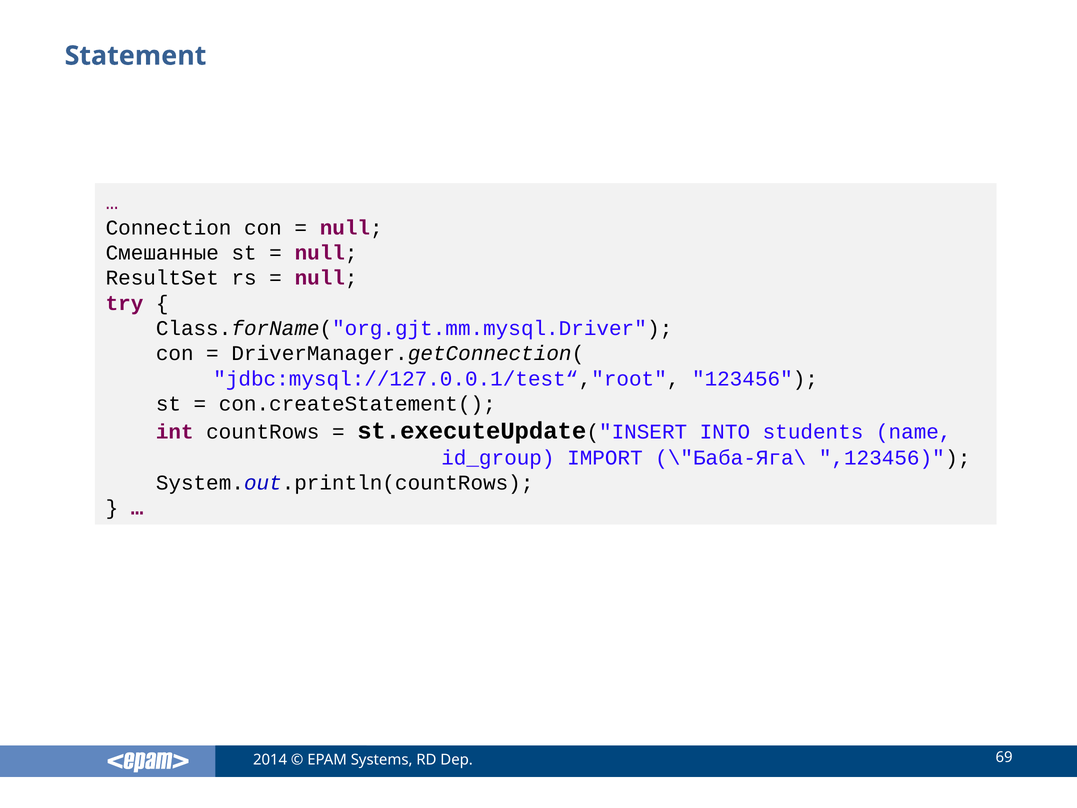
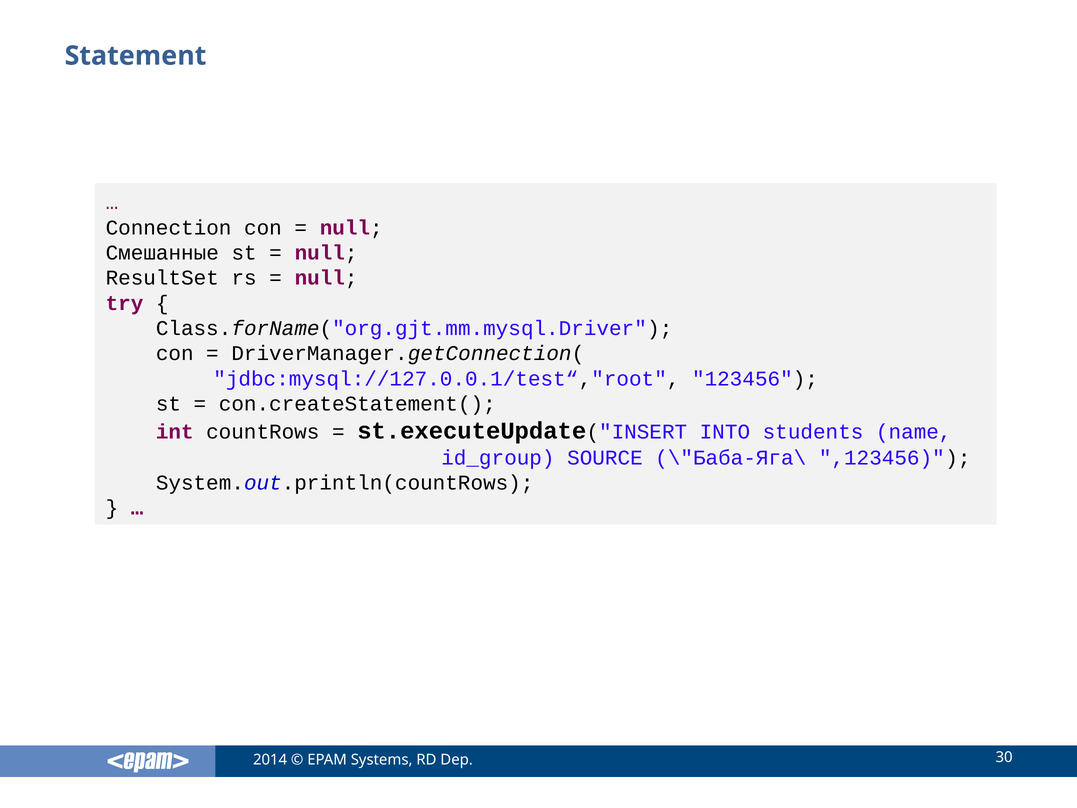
IMPORT: IMPORT -> SOURCE (605, 458)
69: 69 -> 30 (1004, 757)
